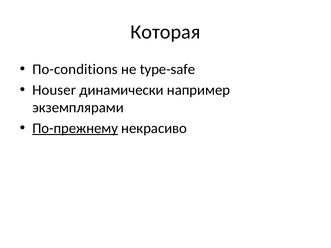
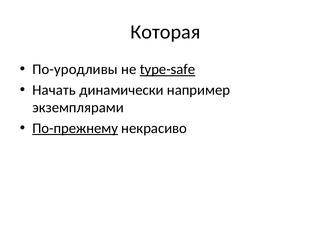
По-conditions: По-conditions -> По-уродливы (75, 69)
type-safe underline: none -> present (168, 69)
Houser: Houser -> Начать (54, 90)
